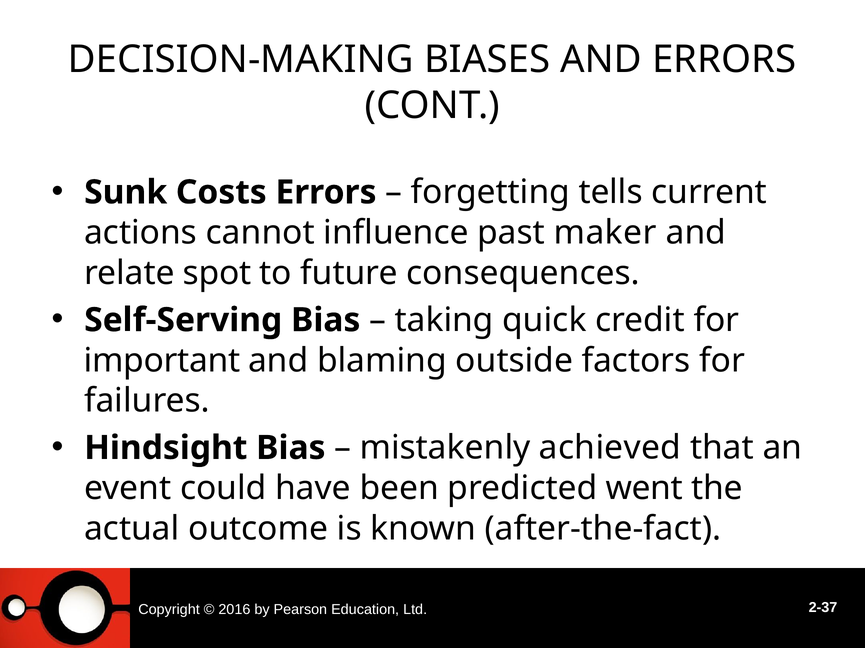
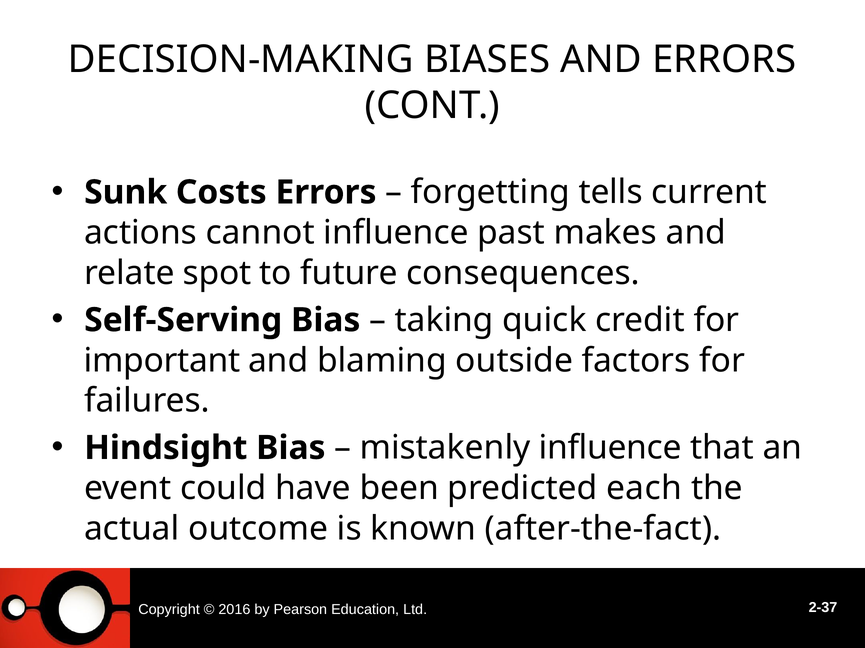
maker: maker -> makes (605, 233)
mistakenly achieved: achieved -> influence (610, 448)
went: went -> each (644, 489)
